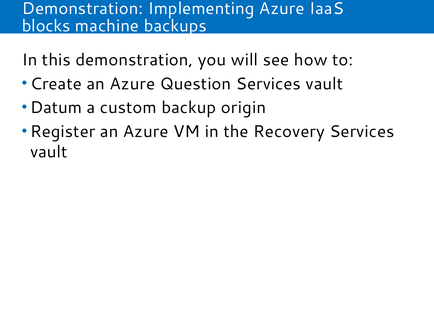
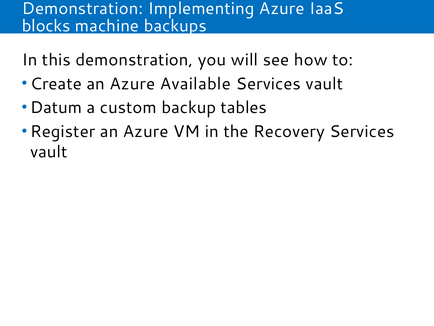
Question: Question -> Available (195, 84)
origin: origin -> tables (244, 108)
